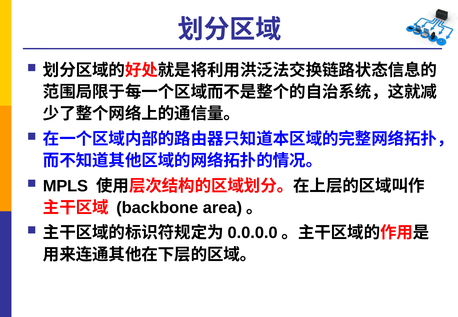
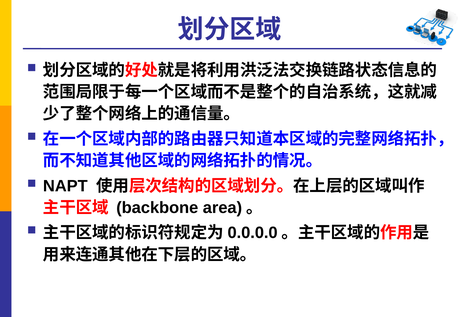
MPLS: MPLS -> NAPT (65, 186)
